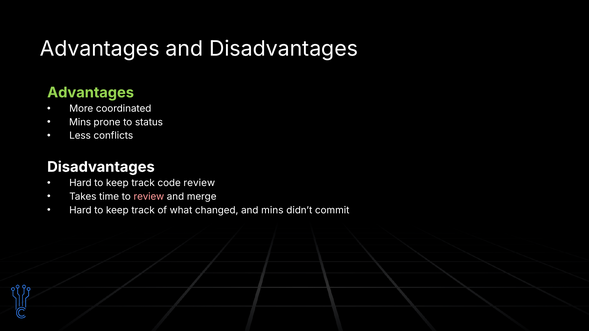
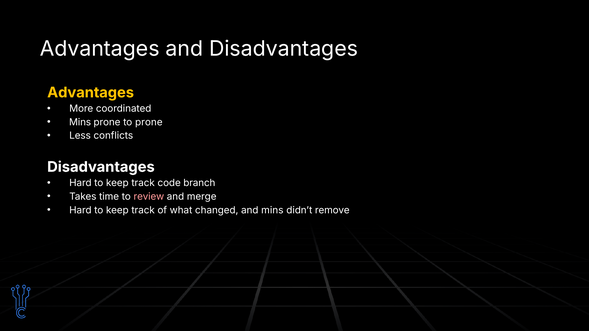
Advantages colour: light green -> yellow (91, 93)
to status: status -> prone (149, 122)
code review: review -> branch (199, 183)
commit: commit -> remove (332, 210)
